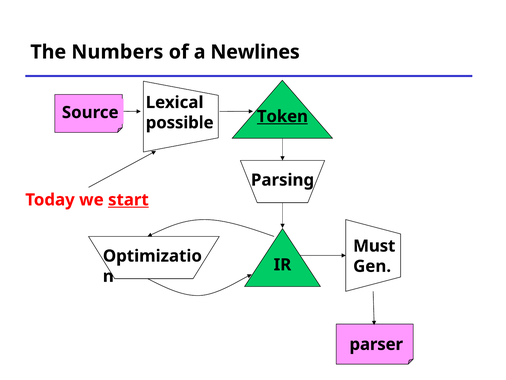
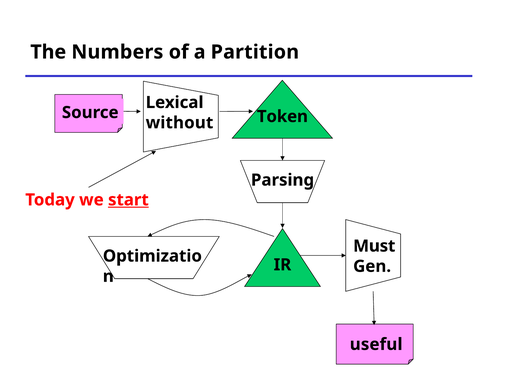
Newlines: Newlines -> Partition (255, 52)
Token underline: present -> none (282, 116)
possible: possible -> without (180, 123)
parser: parser -> useful (376, 344)
